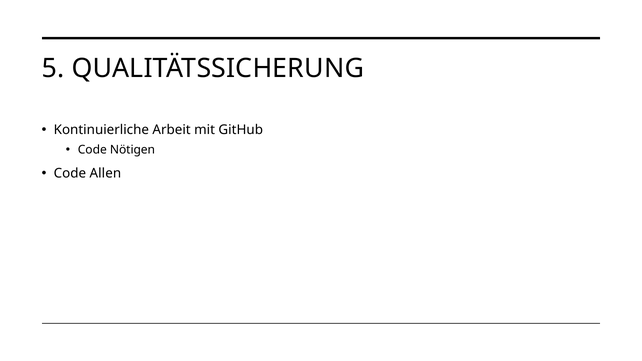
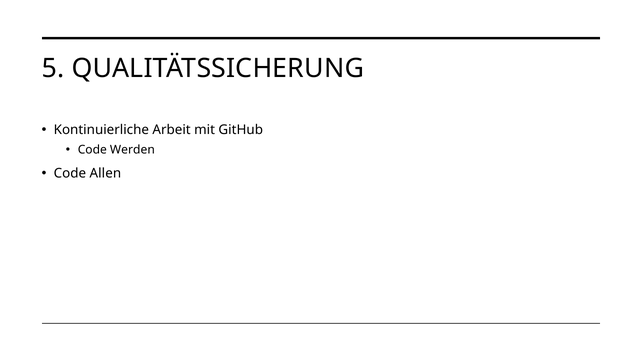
Nötigen: Nötigen -> Werden (132, 150)
